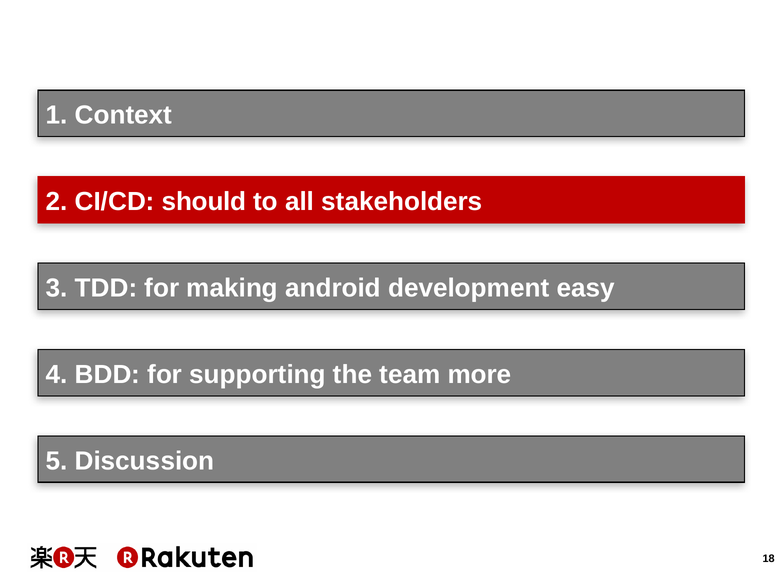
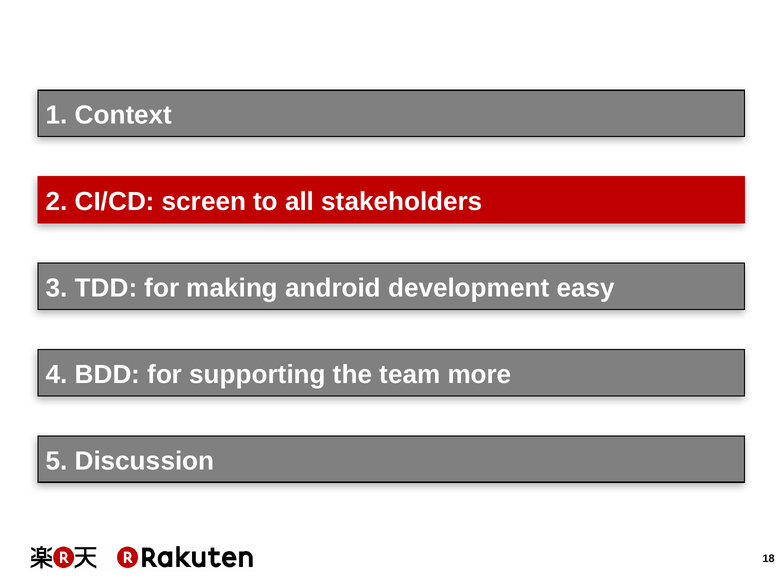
should: should -> screen (204, 202)
